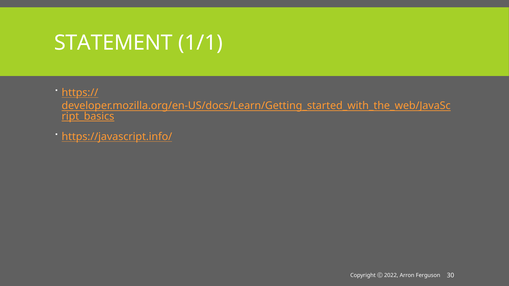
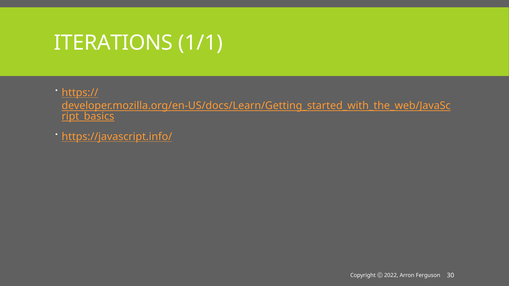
STATEMENT: STATEMENT -> ITERATIONS (113, 43)
